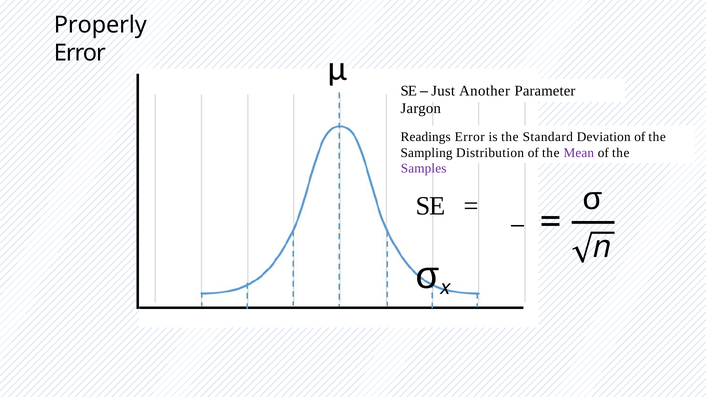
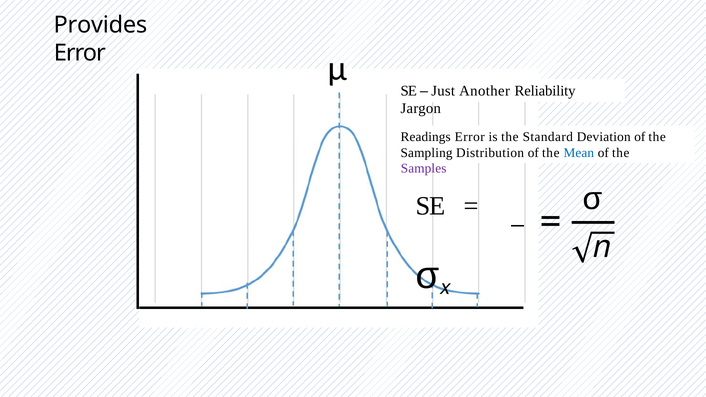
Properly: Properly -> Provides (100, 25)
Parameter: Parameter -> Reliability (545, 91)
Mean colour: purple -> blue (579, 153)
